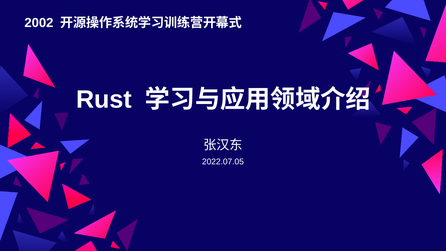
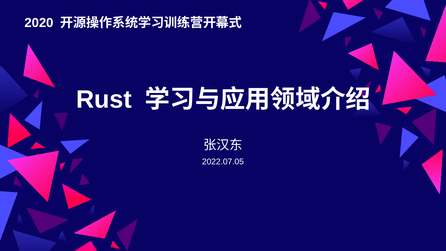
2002: 2002 -> 2020 (39, 23)
